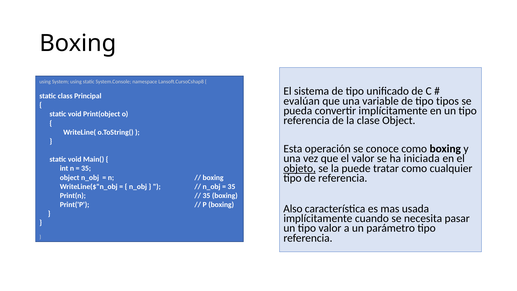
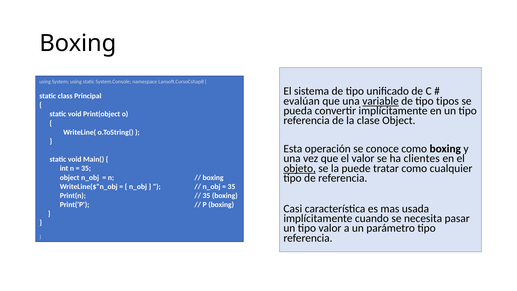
variable underline: none -> present (380, 101)
iniciada: iniciada -> clientes (422, 158)
Also: Also -> Casi (293, 209)
